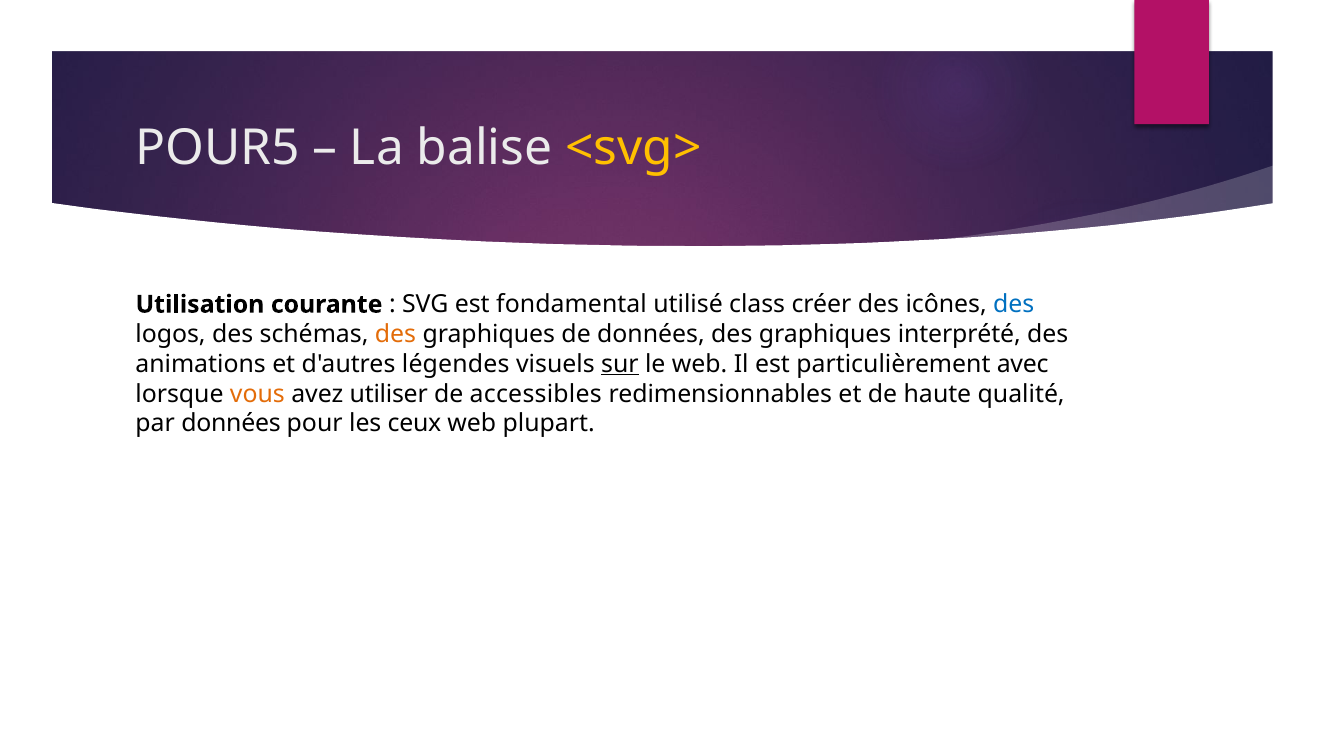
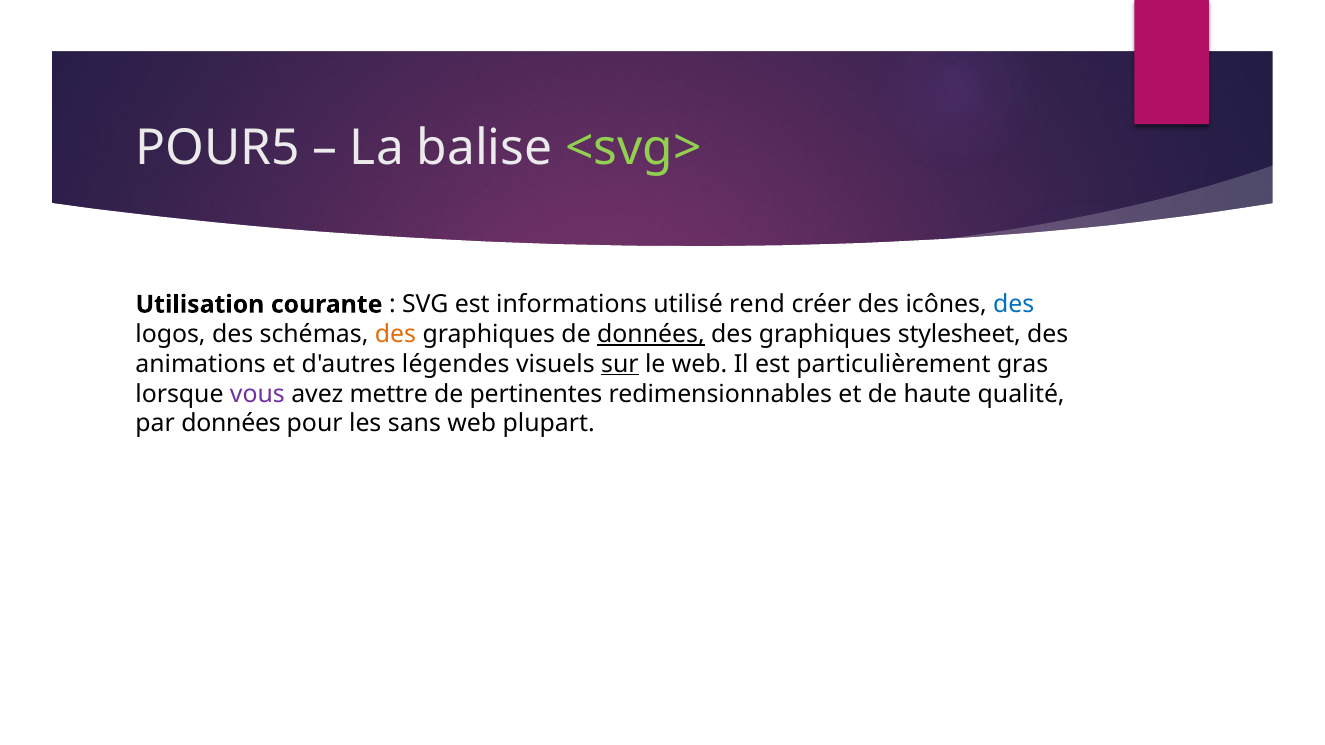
<svg> colour: yellow -> light green (634, 148)
fondamental: fondamental -> informations (572, 305)
class: class -> rend (757, 305)
données underline: none -> present (651, 334)
interprété: interprété -> stylesheet (959, 334)
avec: avec -> gras (1023, 364)
vous colour: orange -> purple (257, 394)
utiliser: utiliser -> mettre (389, 394)
accessibles: accessibles -> pertinentes (536, 394)
ceux: ceux -> sans (414, 424)
